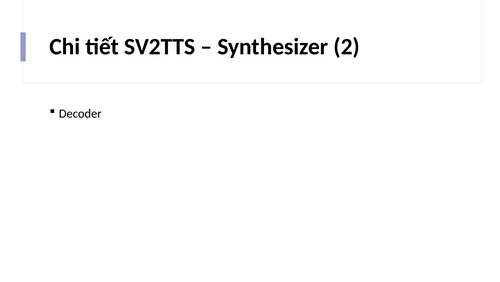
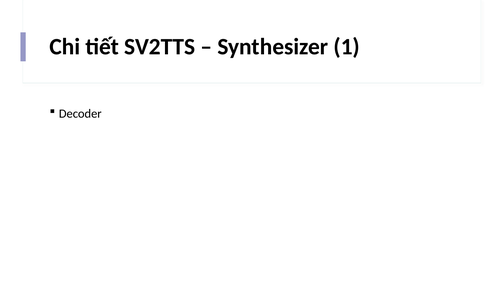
2: 2 -> 1 (347, 47)
